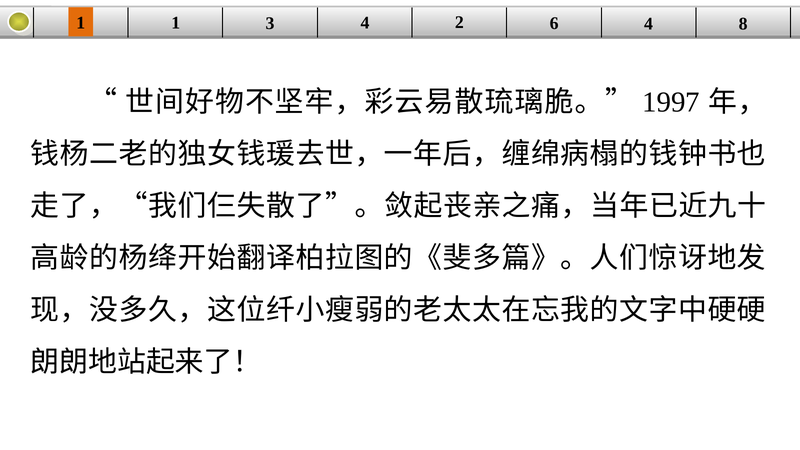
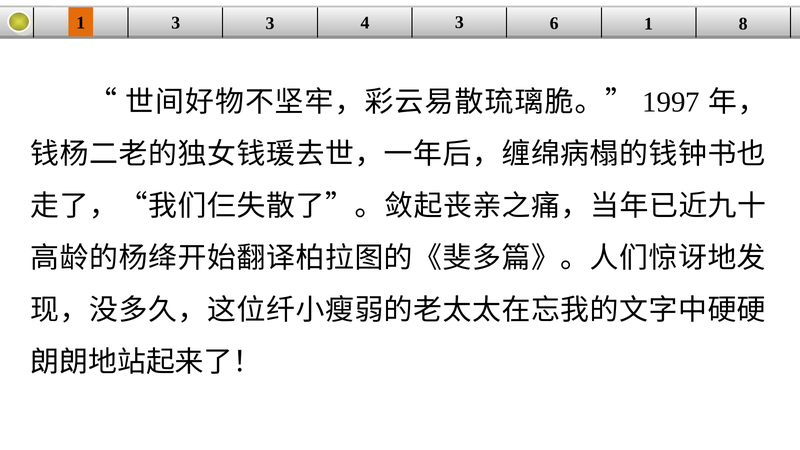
1 1: 1 -> 3 (176, 23)
4 2: 2 -> 3 (459, 23)
6 4: 4 -> 1 (648, 24)
